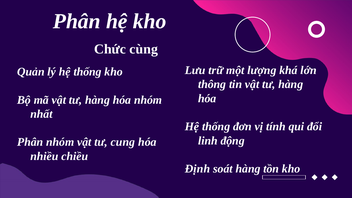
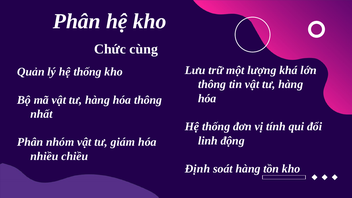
hóa nhóm: nhóm -> thông (148, 100)
cung: cung -> giám (123, 142)
